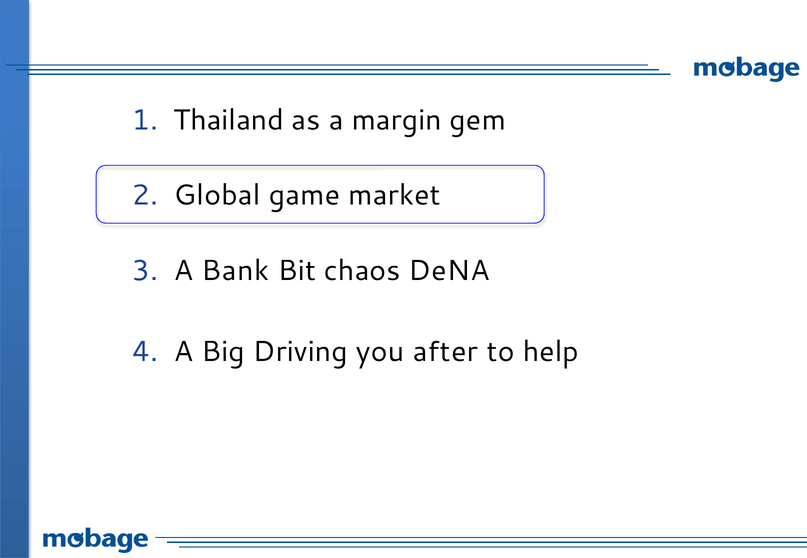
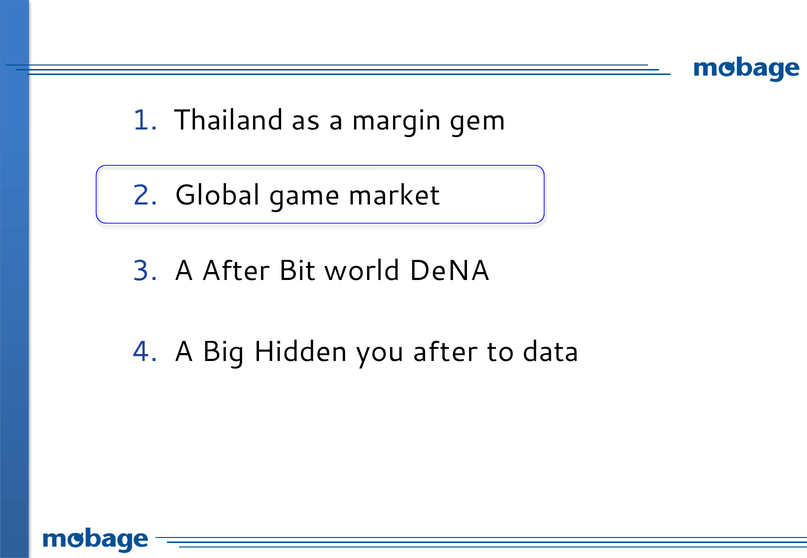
A Bank: Bank -> After (235, 271)
chaos: chaos -> world (362, 271)
Driving: Driving -> Hidden (301, 352)
help: help -> data (551, 352)
